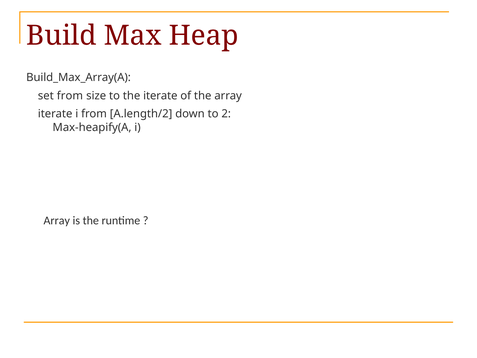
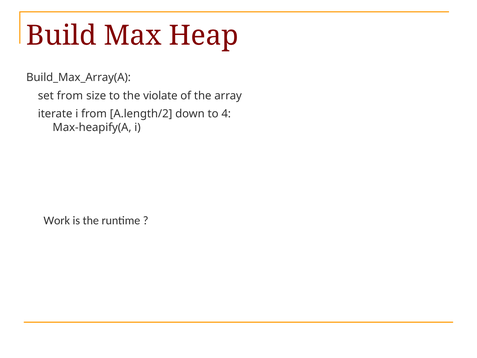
the iterate: iterate -> violate (160, 96)
2: 2 -> 4 (226, 114)
Array: Array -> Work (57, 220)
